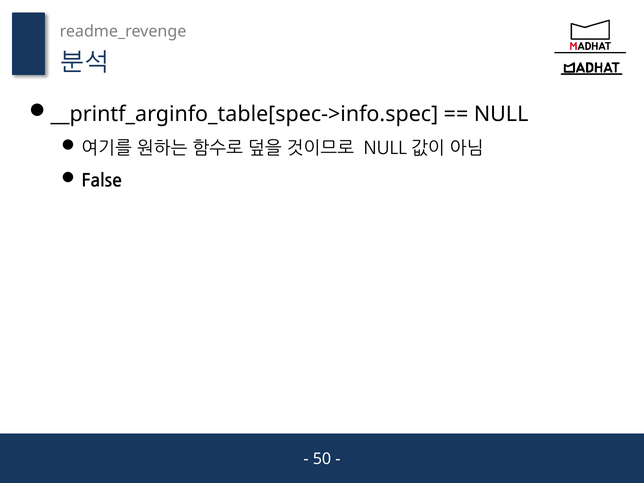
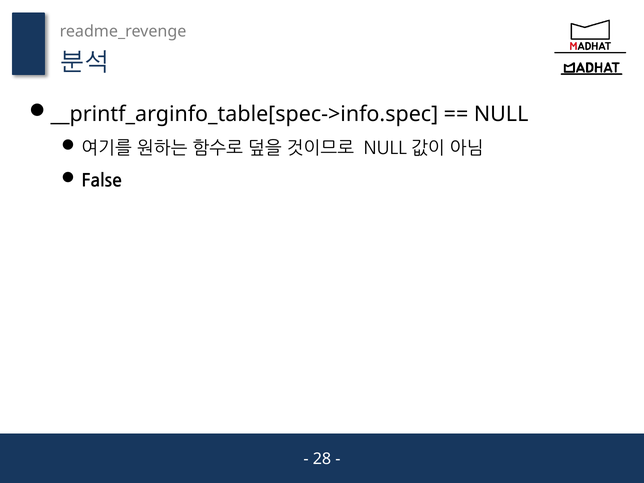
50: 50 -> 28 (322, 459)
